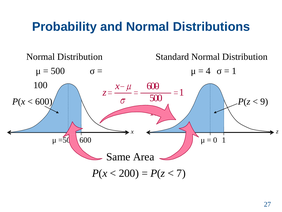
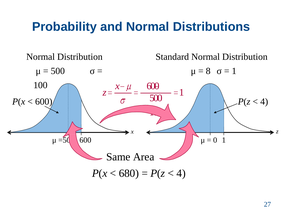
4: 4 -> 8 (208, 71)
9: 9 -> 4 (264, 101)
200: 200 -> 680 (129, 173)
7: 7 -> 4 (181, 173)
